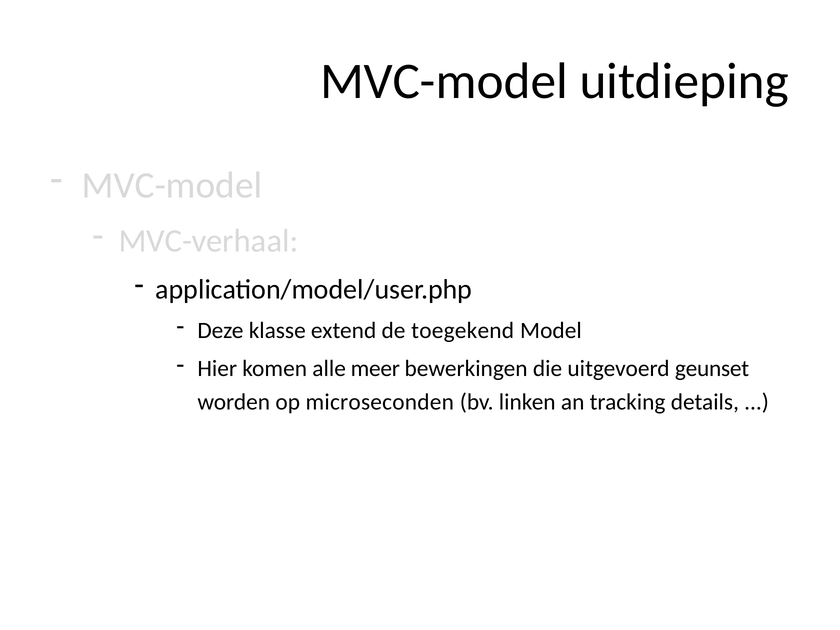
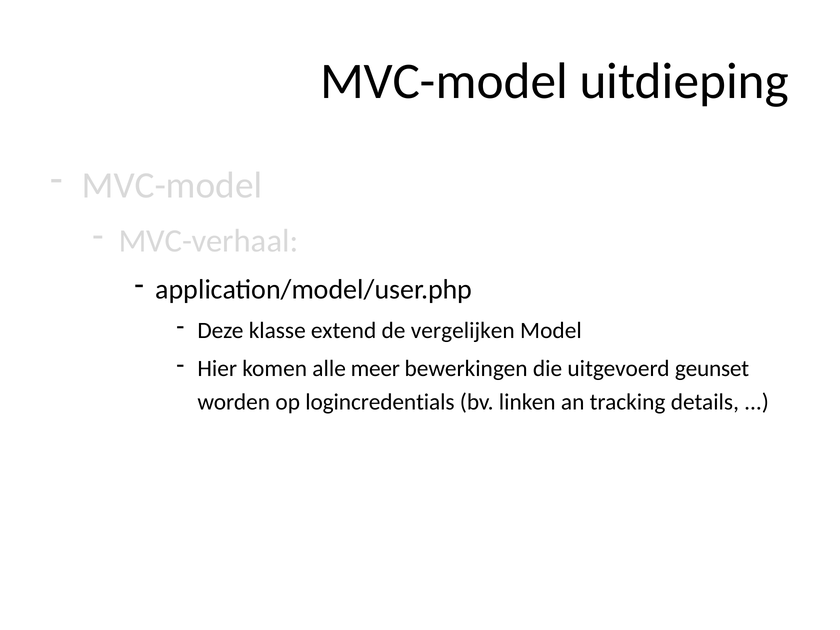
toegekend: toegekend -> vergelijken (463, 330)
microseconden: microseconden -> logincredentials (380, 402)
